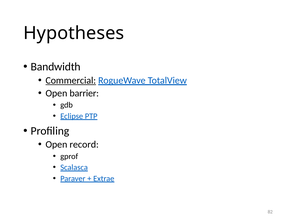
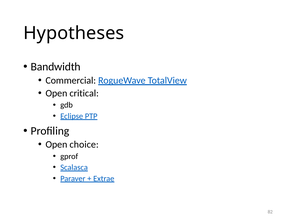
Commercial underline: present -> none (71, 80)
barrier: barrier -> critical (84, 93)
record: record -> choice (84, 145)
